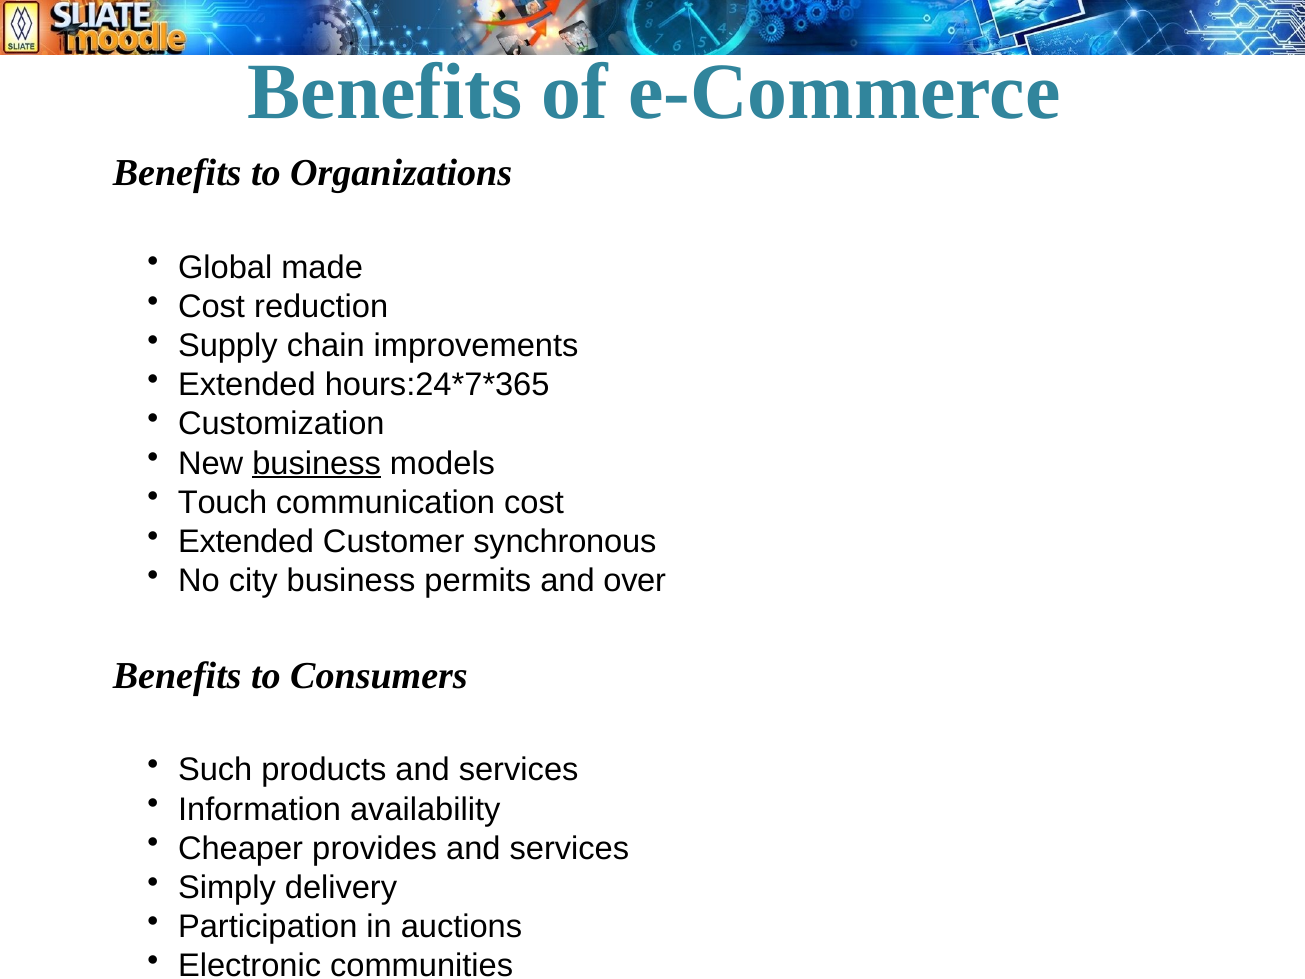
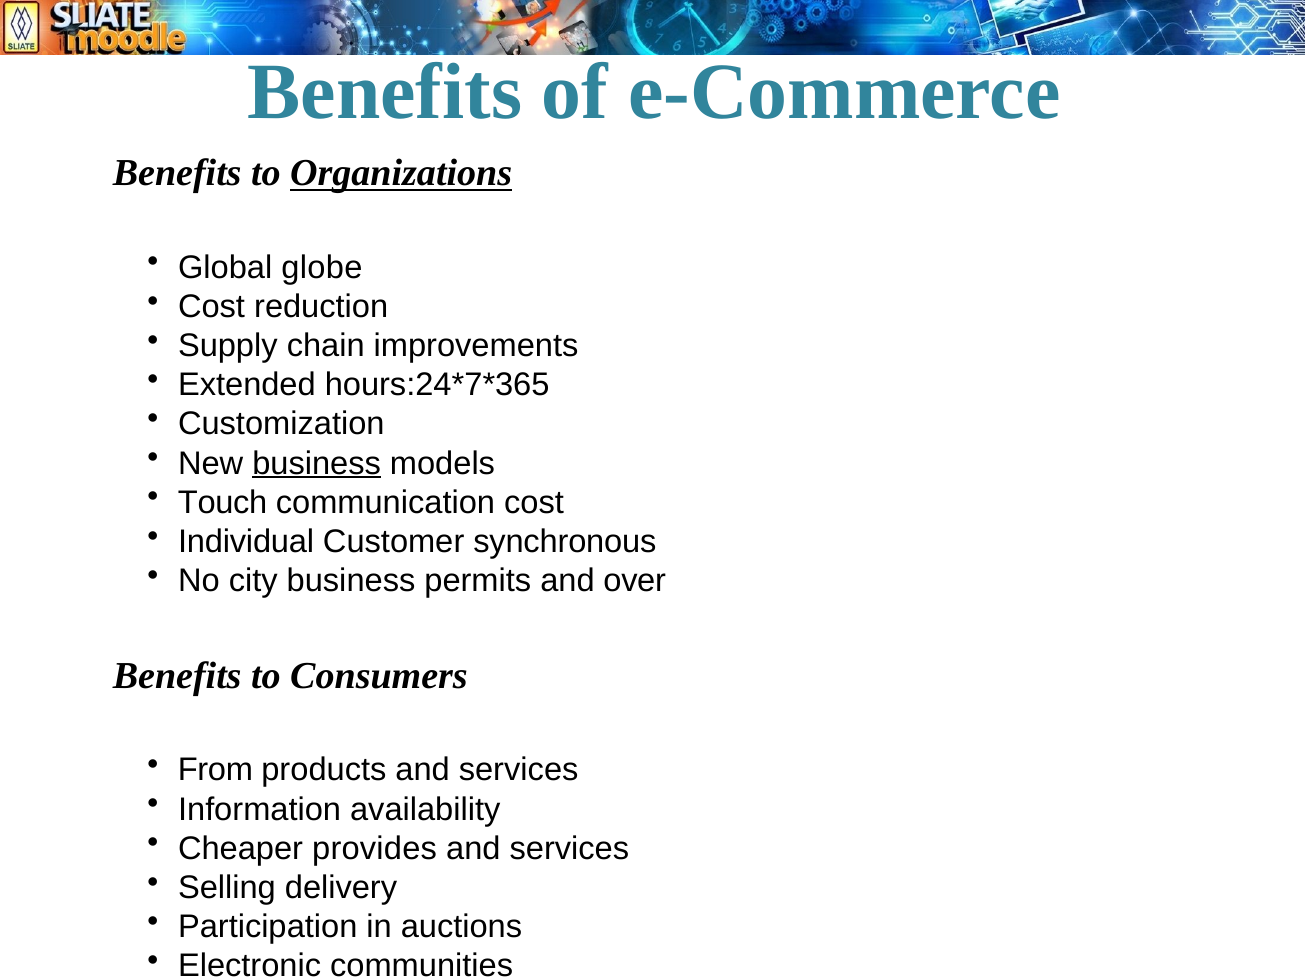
Organizations underline: none -> present (401, 173)
made: made -> globe (322, 267)
Extended: Extended -> Individual (246, 542)
Such: Such -> From (215, 770)
Simply: Simply -> Selling (227, 887)
